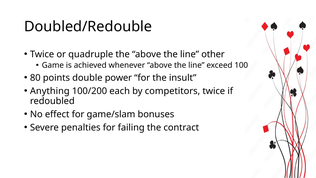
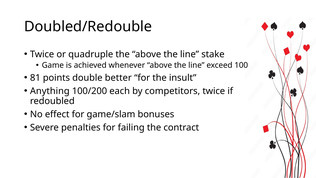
other: other -> stake (213, 54)
80: 80 -> 81 (35, 78)
power: power -> better (118, 78)
